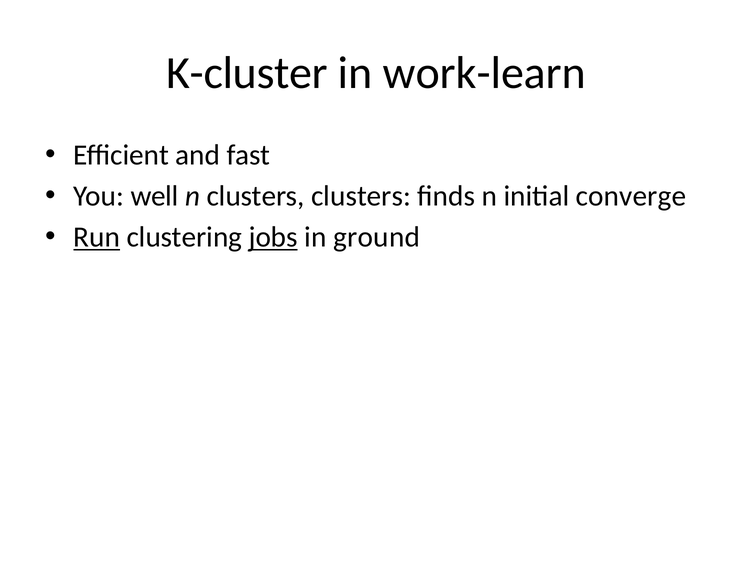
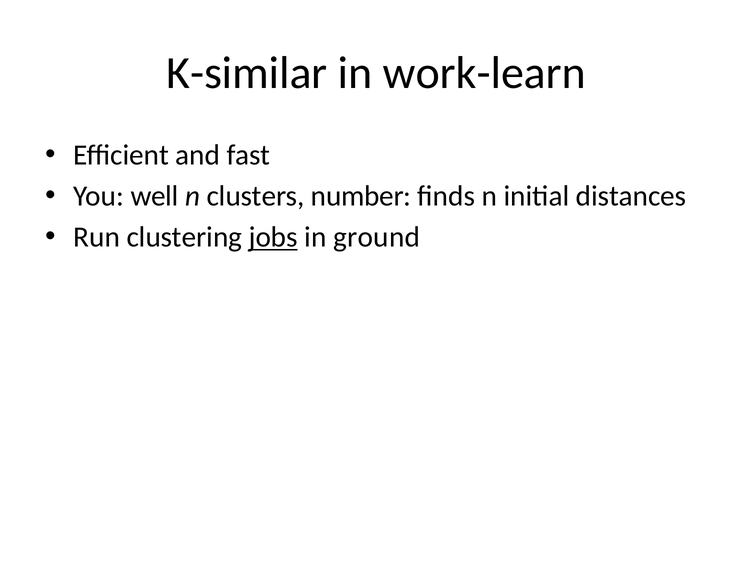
K-cluster: K-cluster -> K-similar (247, 73)
clusters clusters: clusters -> number (361, 196)
converge: converge -> distances (631, 196)
Run underline: present -> none (97, 237)
